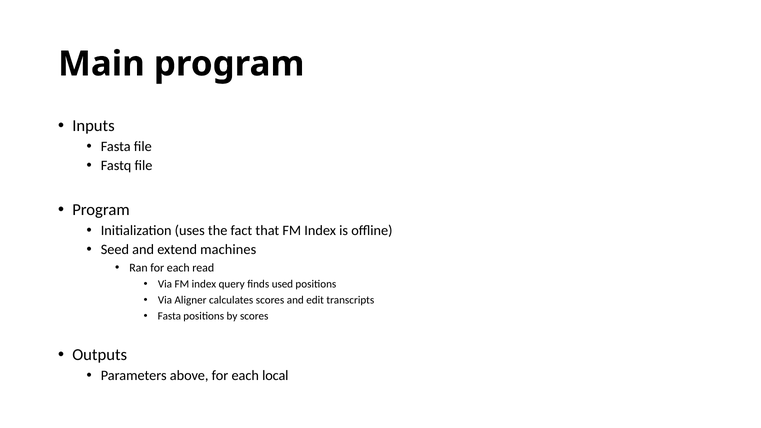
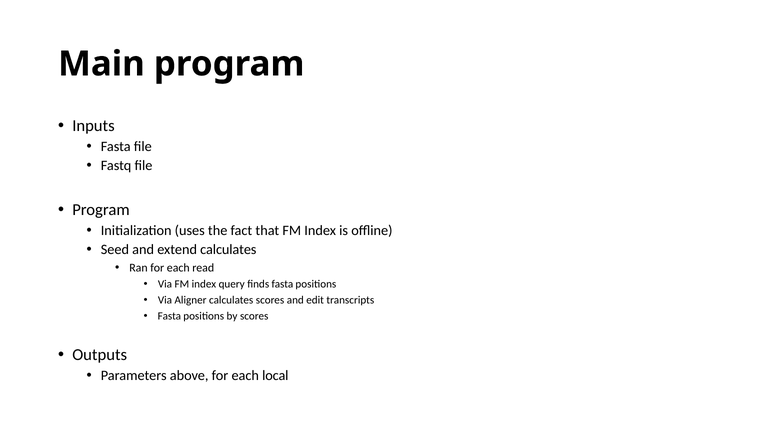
extend machines: machines -> calculates (228, 250)
finds used: used -> fasta (282, 284)
